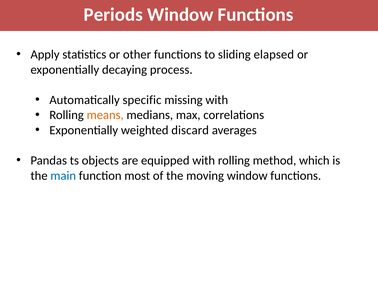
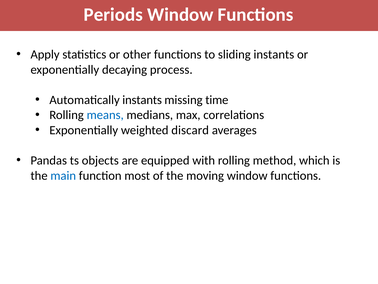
sliding elapsed: elapsed -> instants (274, 54)
Automatically specific: specific -> instants (142, 100)
missing with: with -> time (217, 100)
means colour: orange -> blue (105, 115)
